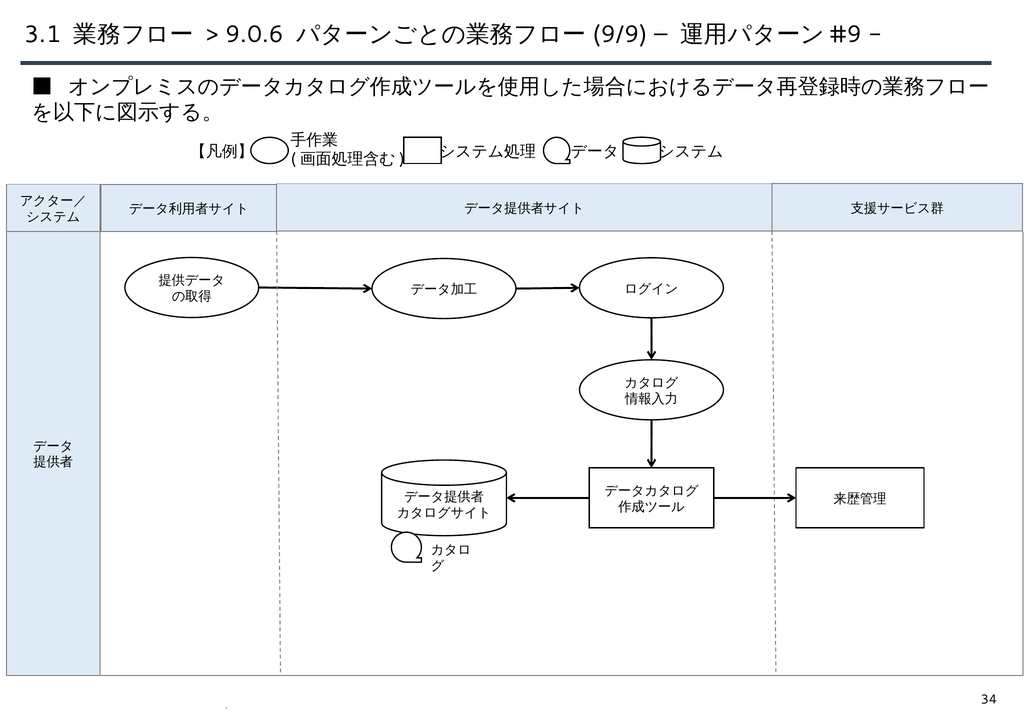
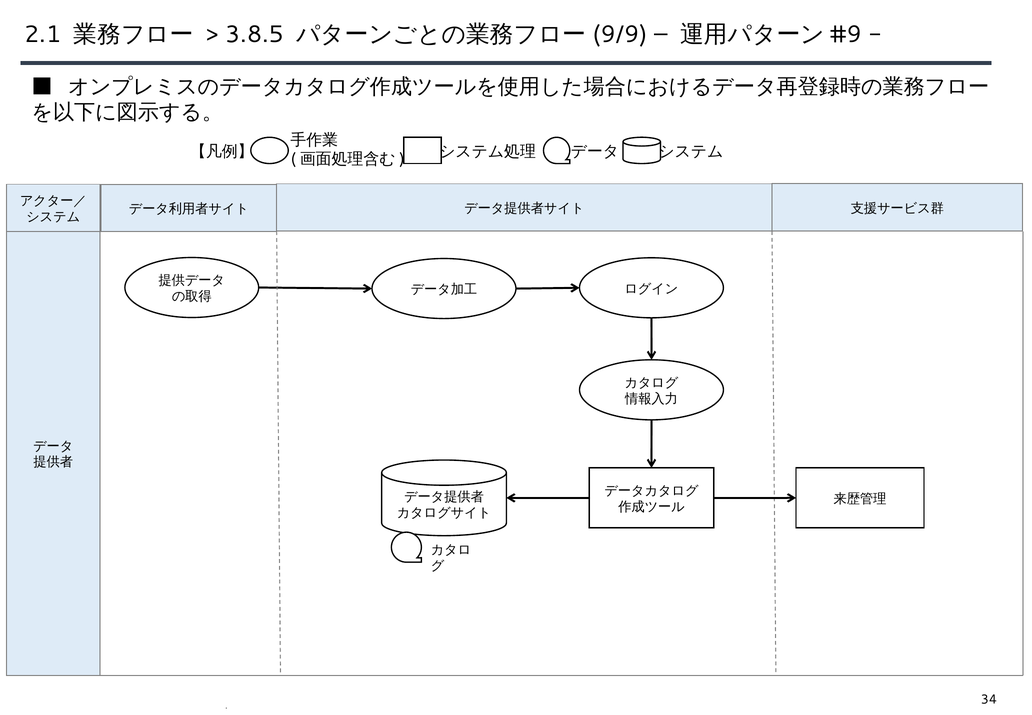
3.1: 3.1 -> 2.1 (43, 35)
9.0.6: 9.0.6 -> 3.8.5 (255, 35)
